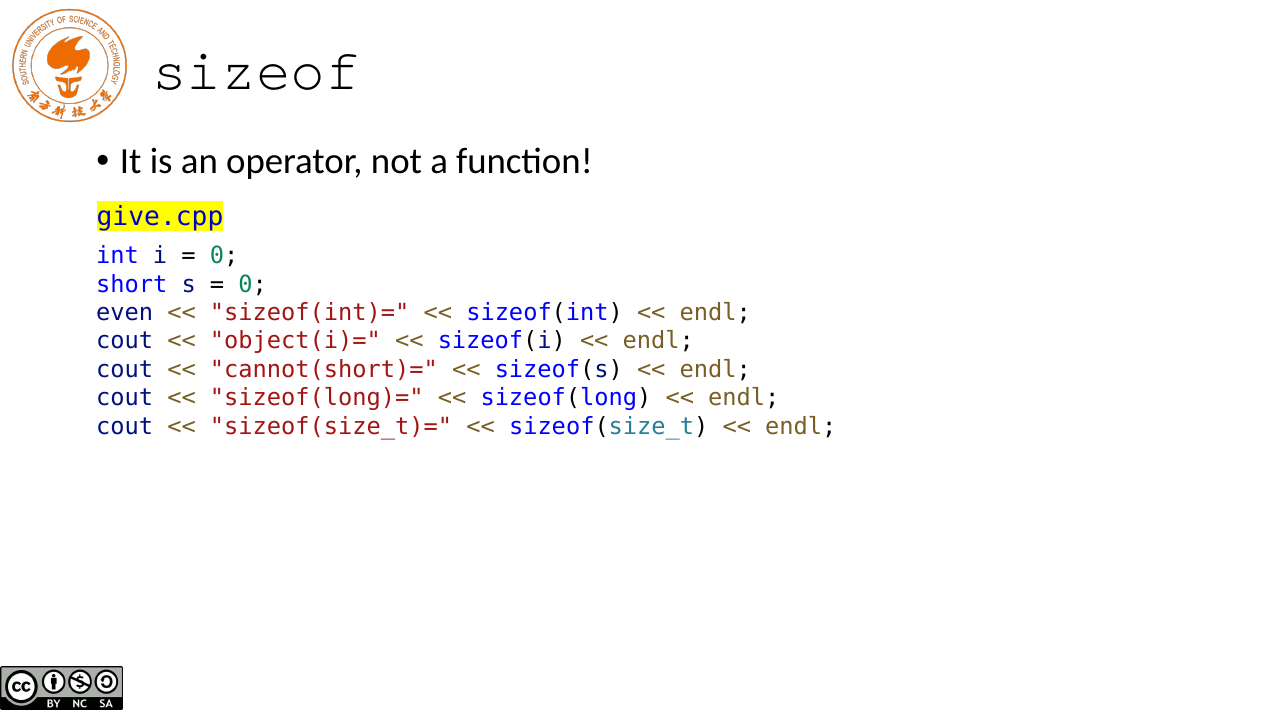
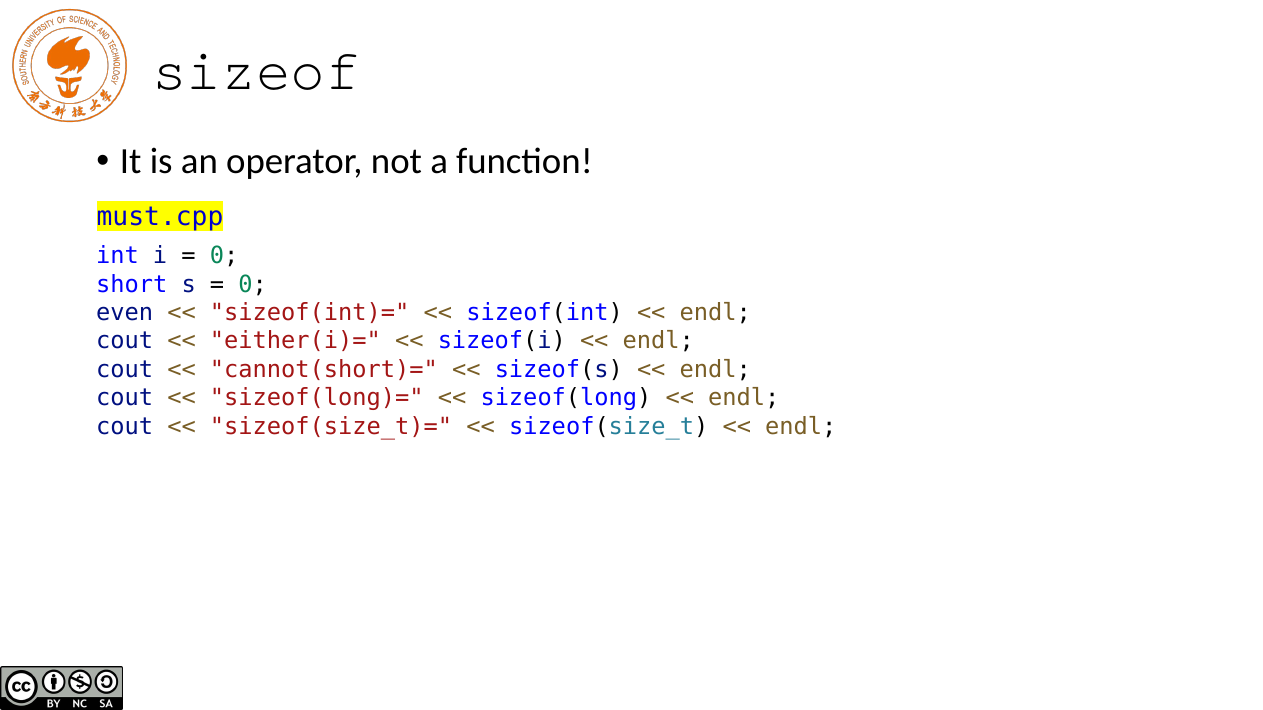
give.cpp: give.cpp -> must.cpp (160, 217)
object(i)=: object(i)= -> either(i)= (295, 341)
